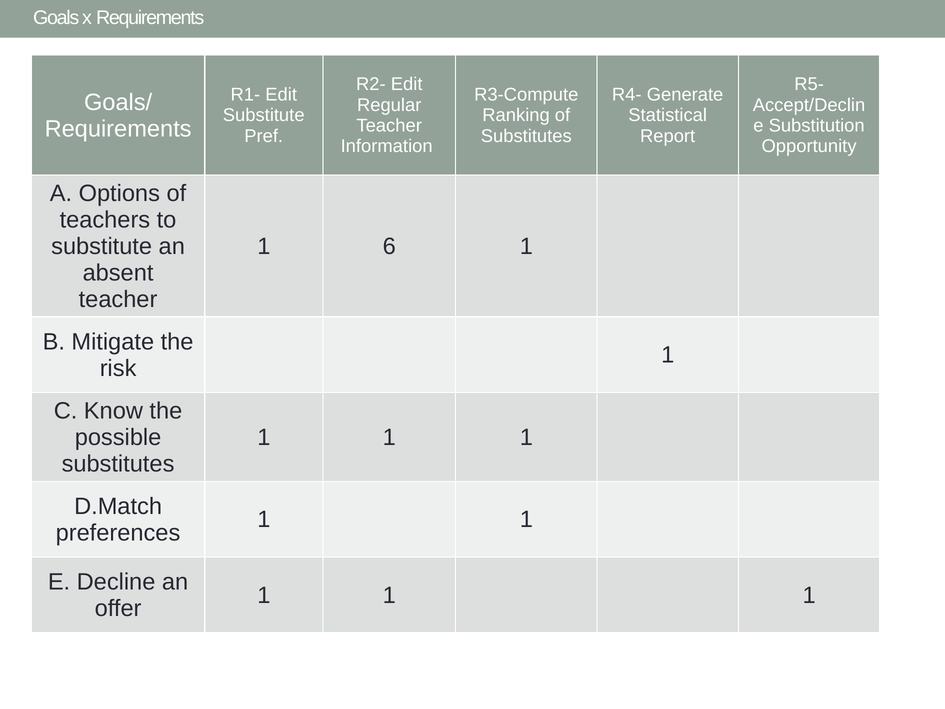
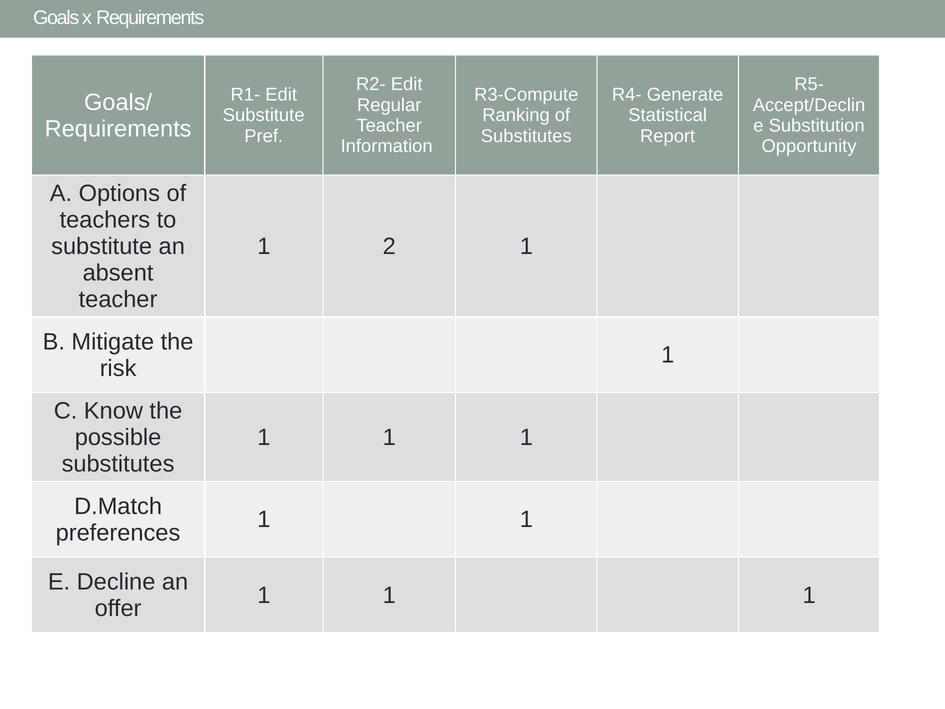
6: 6 -> 2 (389, 246)
